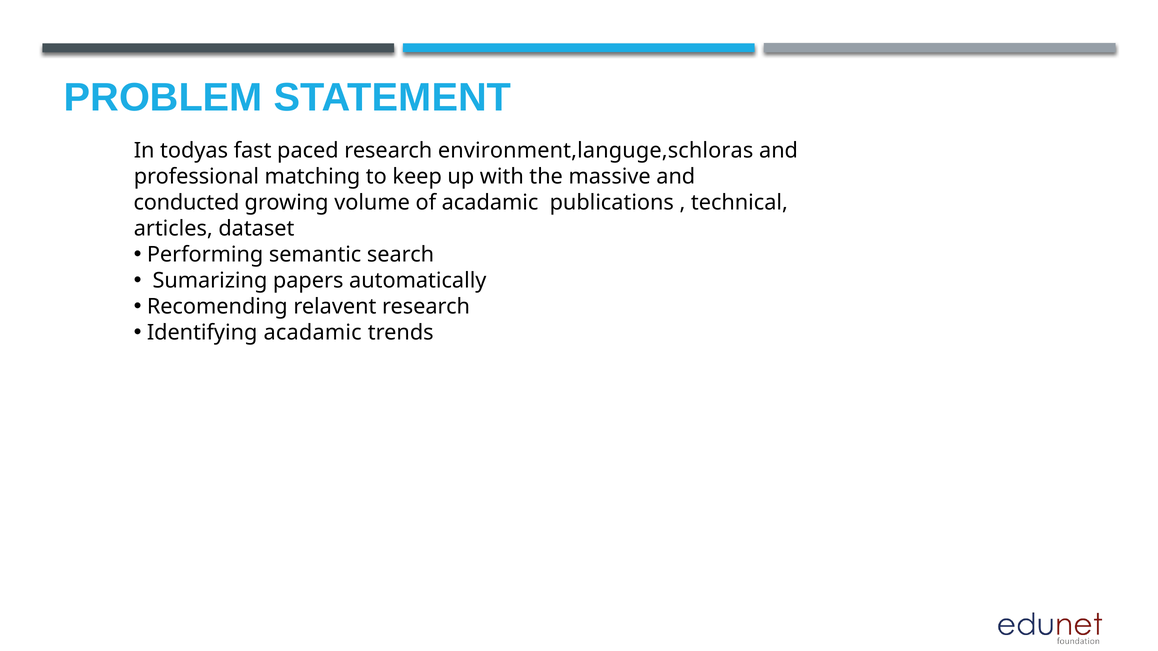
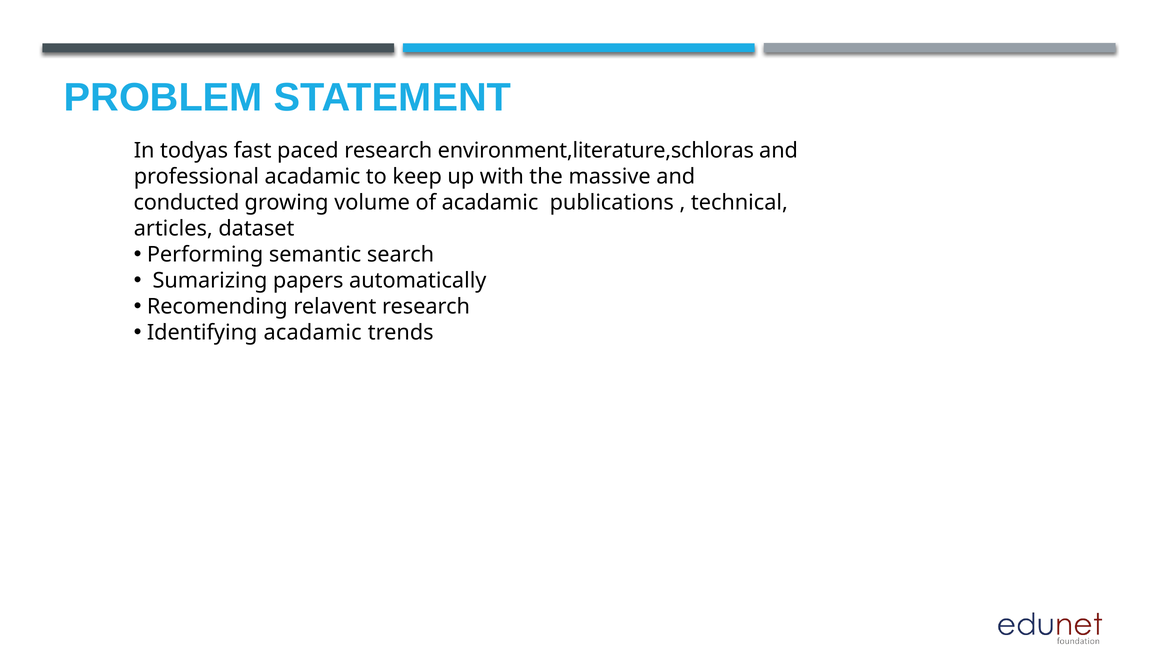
environment,languge,schloras: environment,languge,schloras -> environment,literature,schloras (596, 150)
professional matching: matching -> acadamic (312, 176)
